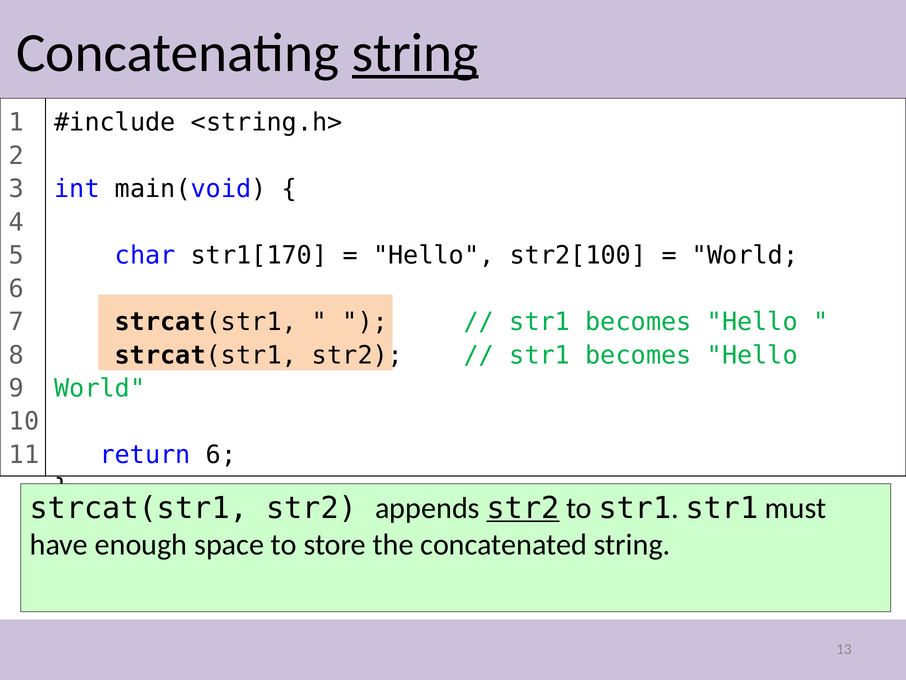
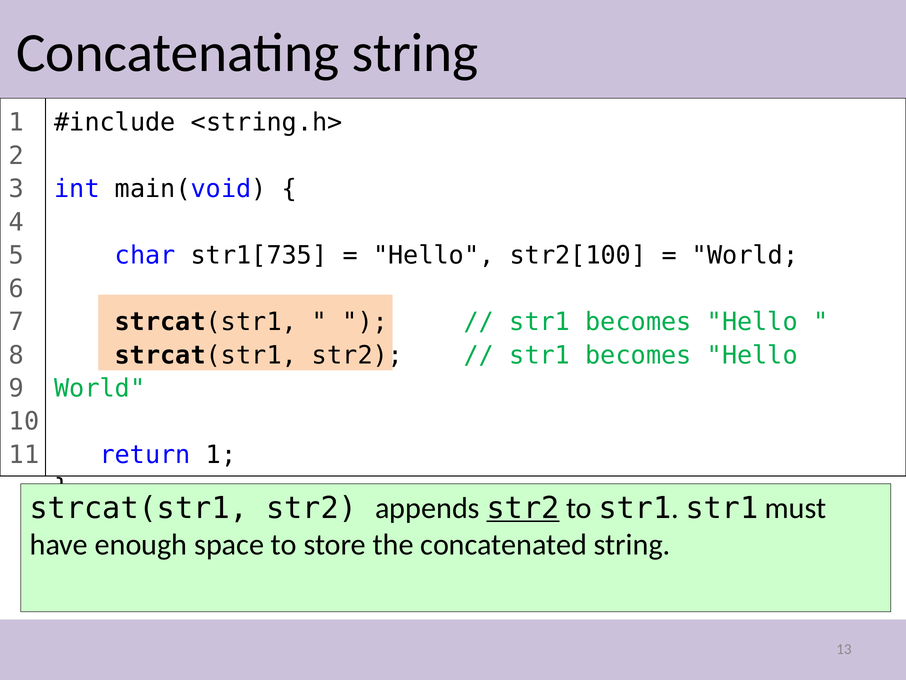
string underline: present -> none (415, 53)
str1[170: str1[170 -> str1[735 (259, 255)
return 6: 6 -> 1 (221, 455)
